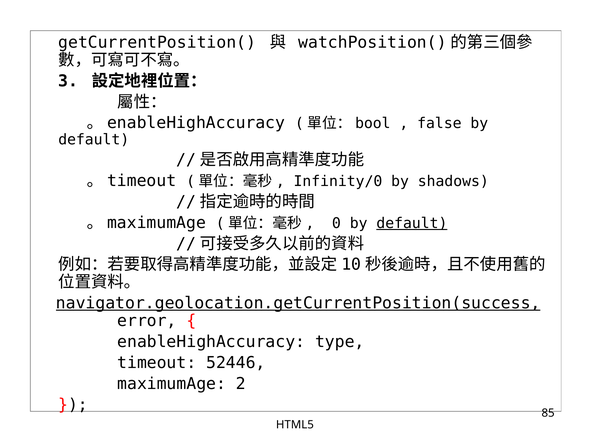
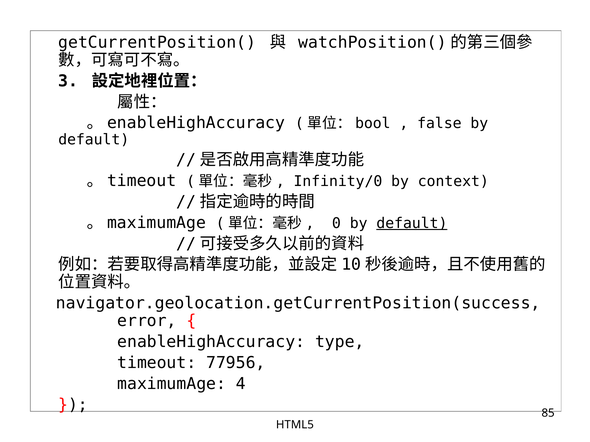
shadows: shadows -> context (453, 181)
navigator.geolocation.getCurrentPosition(success underline: present -> none (298, 304)
52446: 52446 -> 77956 (236, 363)
2: 2 -> 4 (241, 384)
